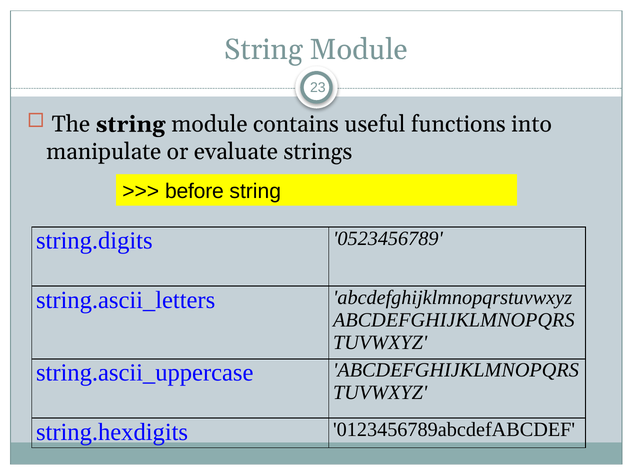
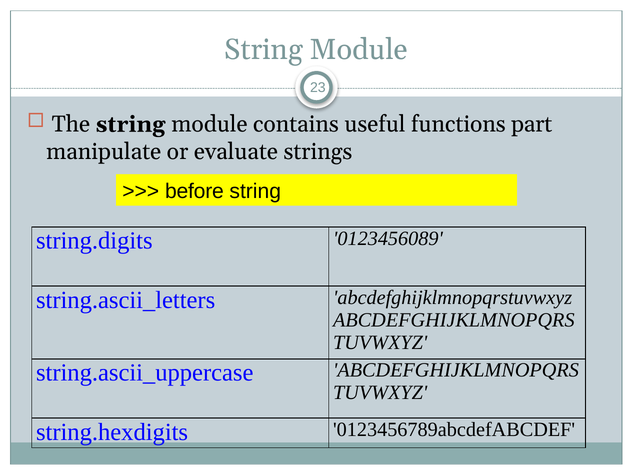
into: into -> part (532, 124)
0523456789: 0523456789 -> 0123456089 (388, 238)
